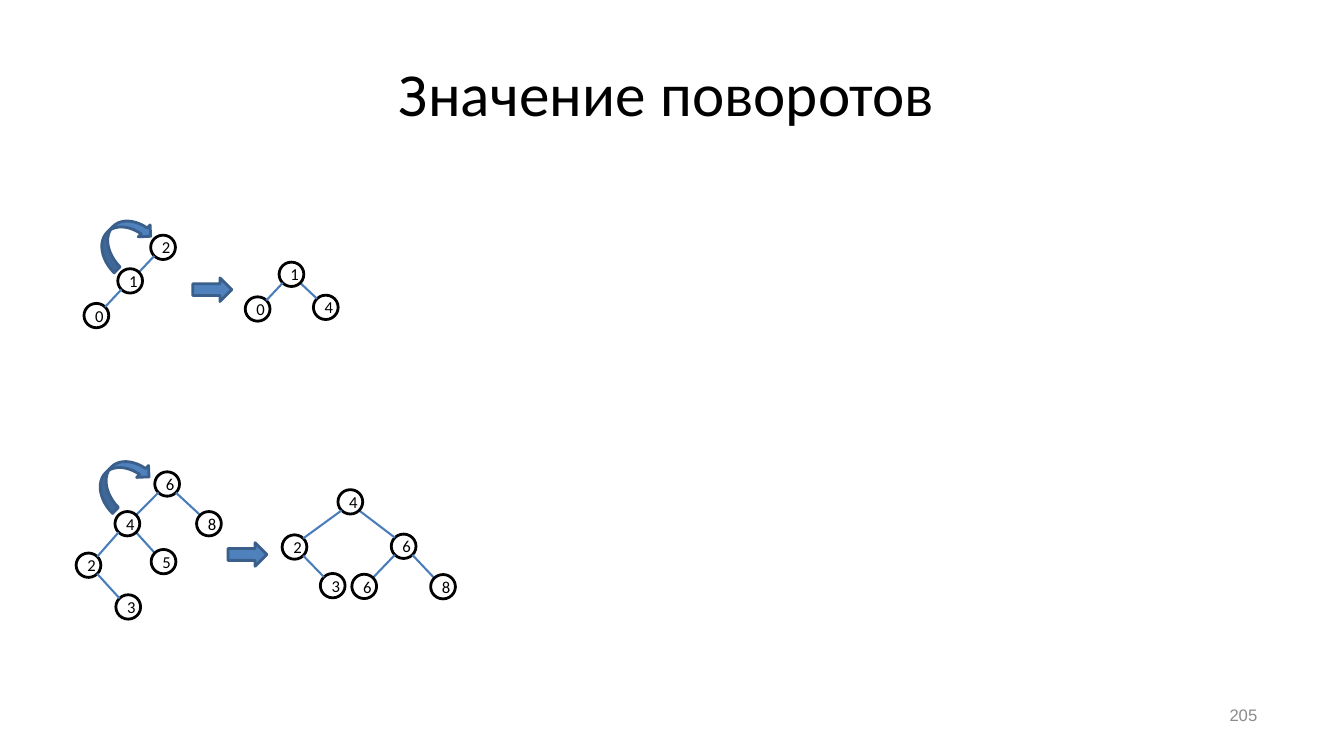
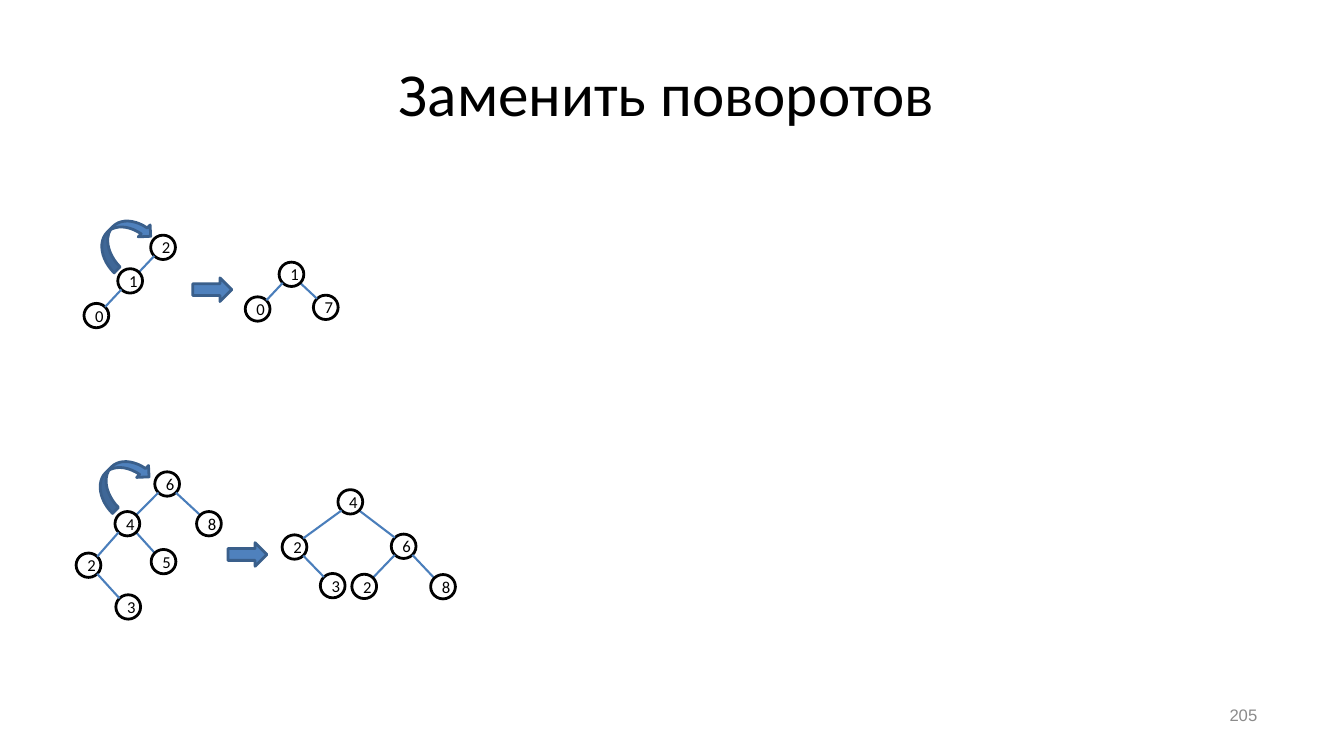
Значение: Значение -> Заменить (523, 97)
0 4: 4 -> 7 (329, 309)
6: 6 -> 2 (367, 588)
